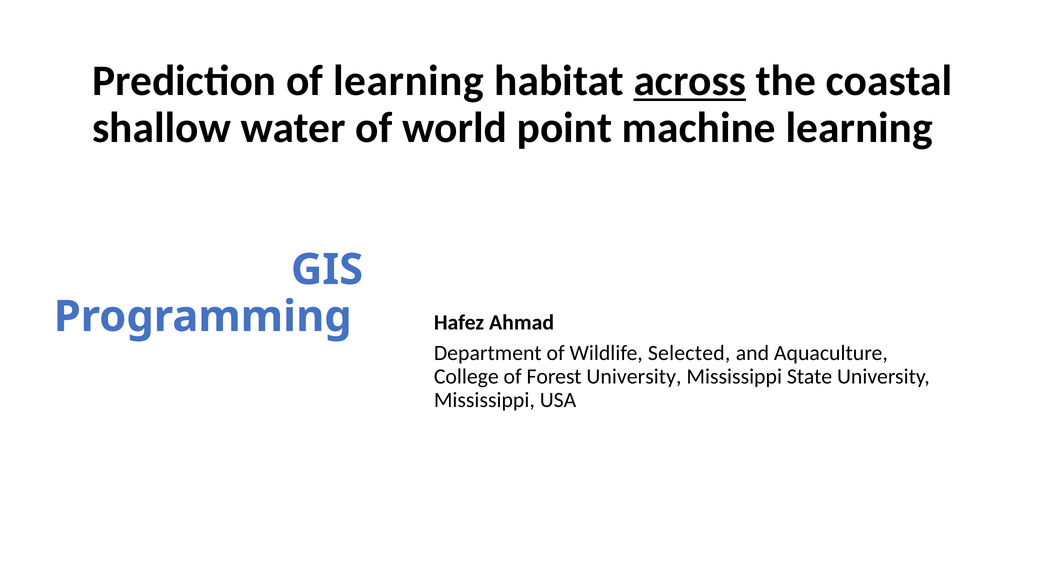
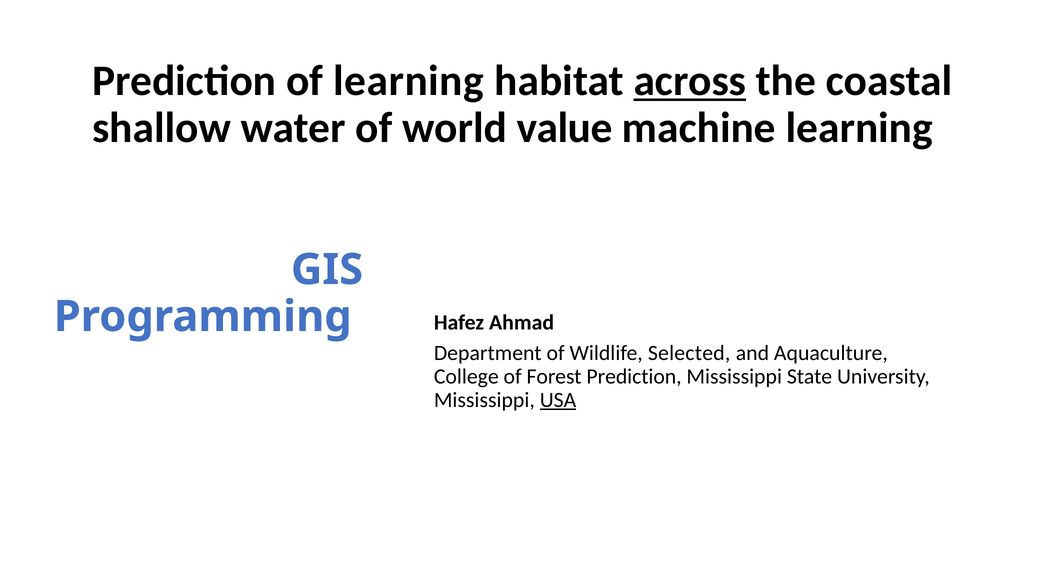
point: point -> value (565, 128)
Forest University: University -> Prediction (634, 377)
USA underline: none -> present (558, 400)
